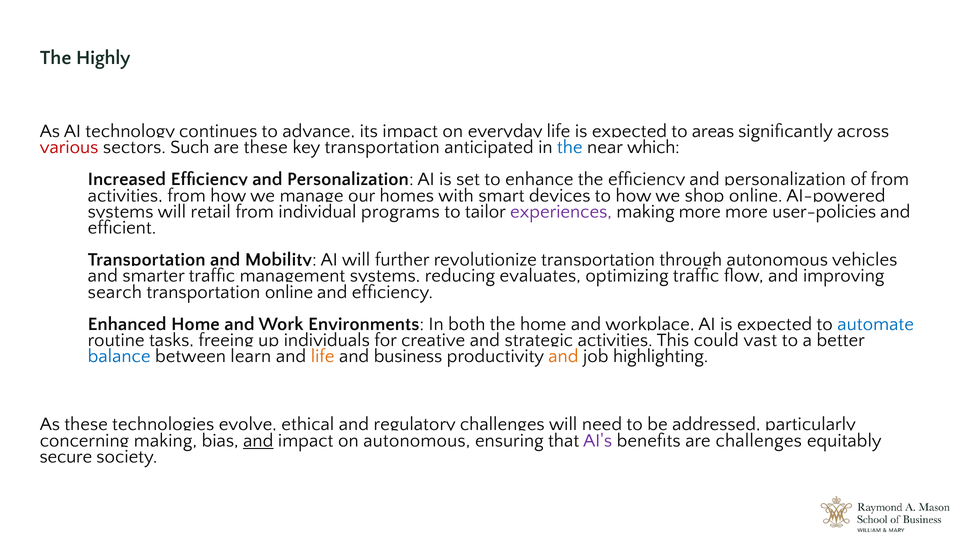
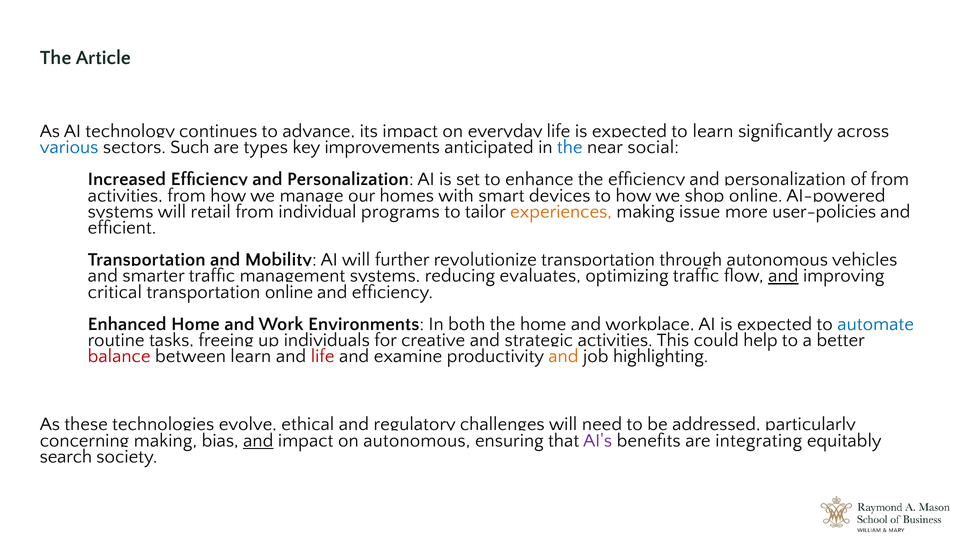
Highly: Highly -> Article (103, 58)
areas: areas -> learn (713, 131)
various colour: red -> blue (69, 147)
are these: these -> types (266, 147)
key transportation: transportation -> improvements (382, 147)
which: which -> social (653, 147)
experiences colour: purple -> orange (561, 211)
making more: more -> issue (700, 211)
and underline: none -> present (783, 276)
search: search -> critical (115, 292)
vast: vast -> help (760, 340)
balance colour: blue -> red (119, 356)
life colour: orange -> red (323, 356)
business: business -> examine (408, 356)
are challenges: challenges -> integrating (759, 440)
secure: secure -> search (66, 456)
